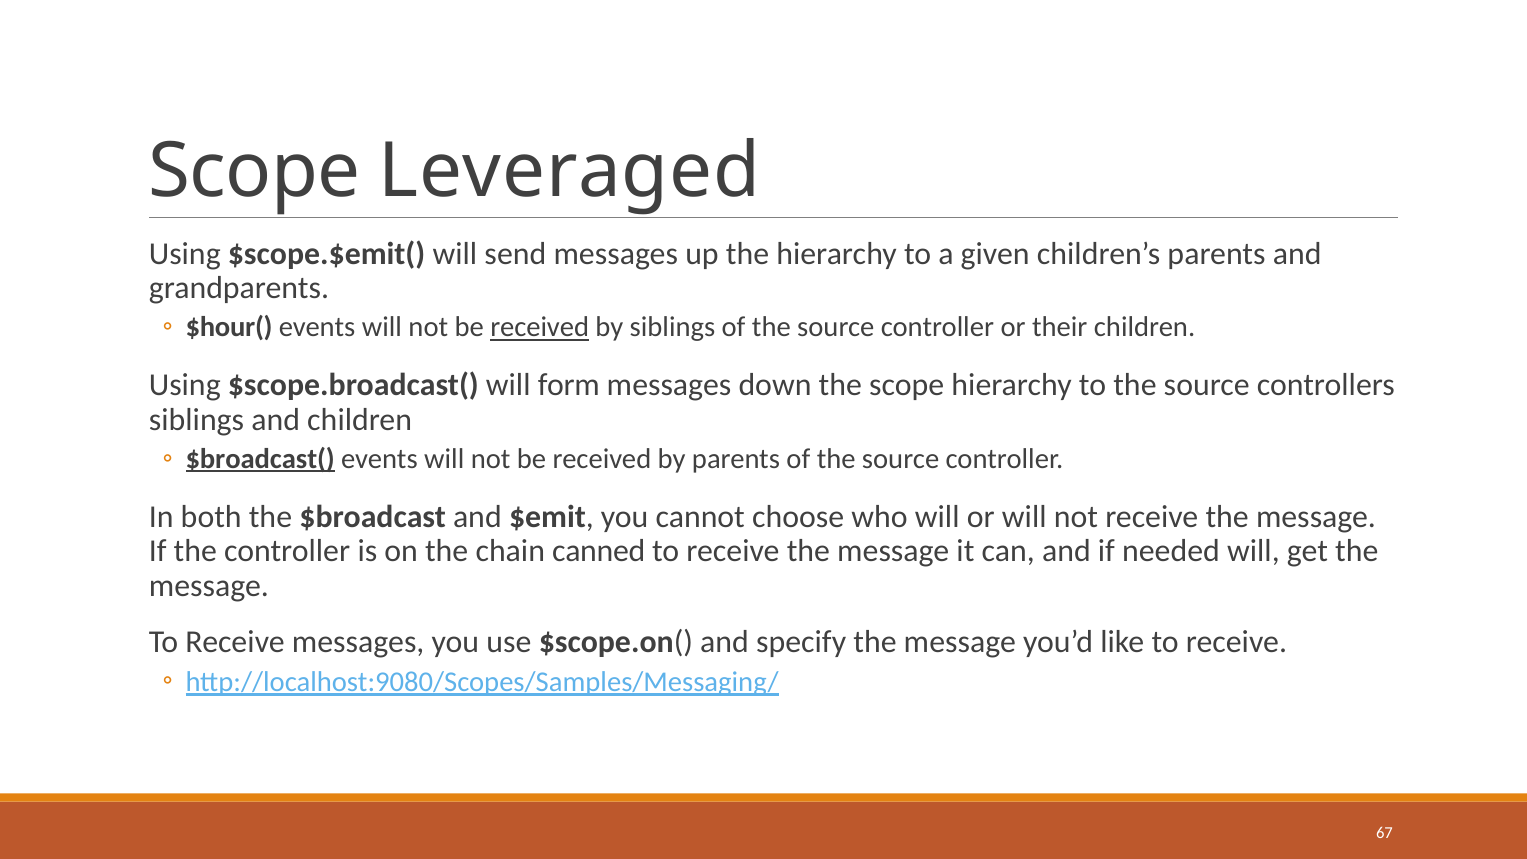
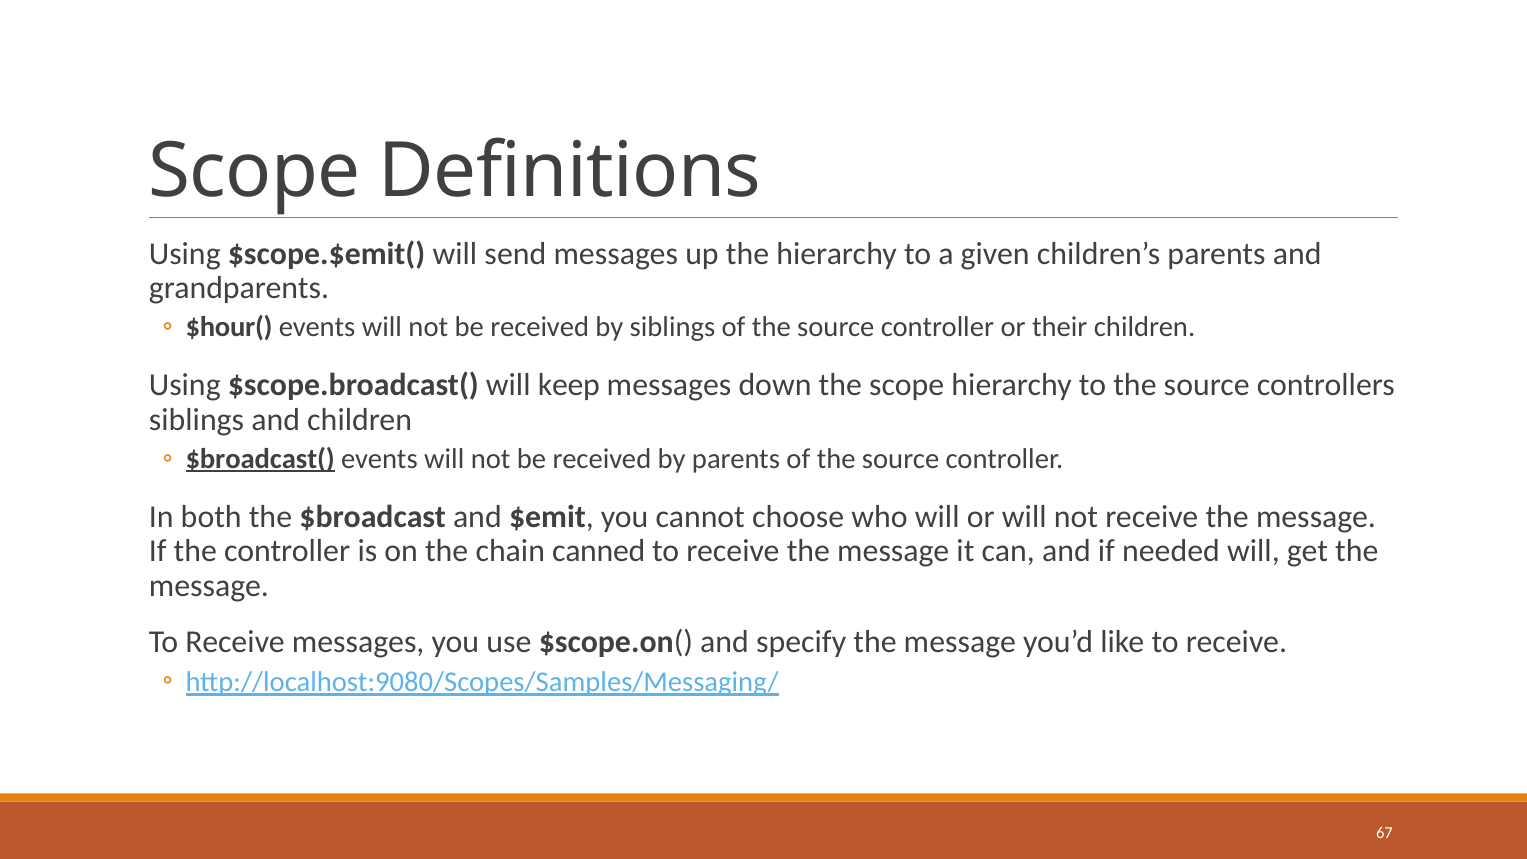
Leveraged: Leveraged -> Definitions (570, 171)
received underline: present -> none (540, 327)
form: form -> keep (569, 385)
